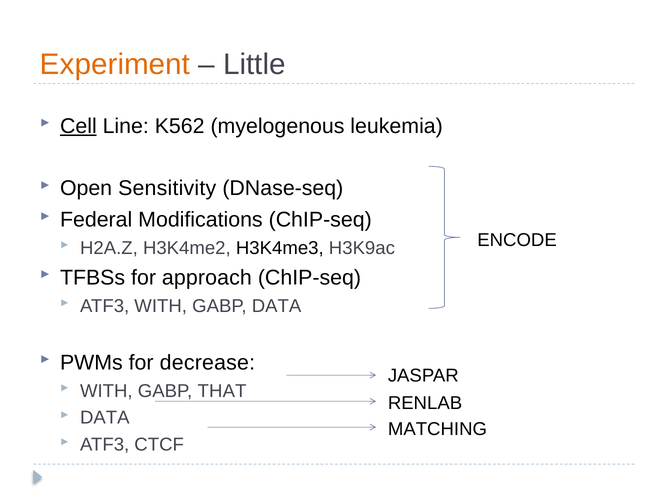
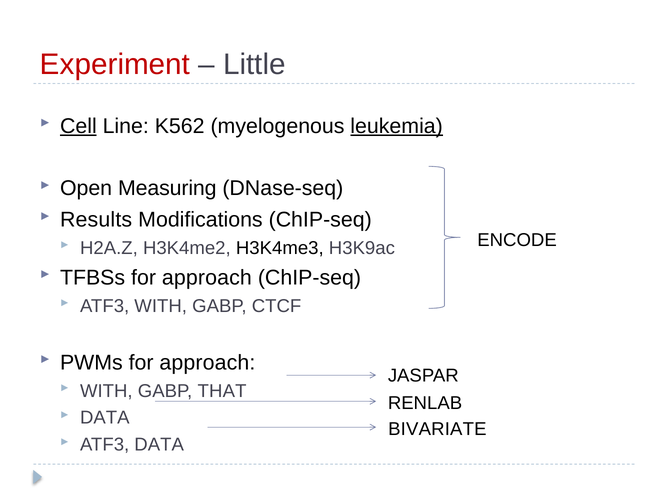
Experiment colour: orange -> red (115, 64)
leukemia underline: none -> present (397, 126)
Sensitivity: Sensitivity -> Measuring (167, 188)
Federal: Federal -> Results (96, 220)
GABP DATA: DATA -> CTCF (277, 306)
PWMs for decrease: decrease -> approach (207, 363)
MATCHING: MATCHING -> BIVARIATE (437, 429)
ATF3 CTCF: CTCF -> DATA (159, 445)
